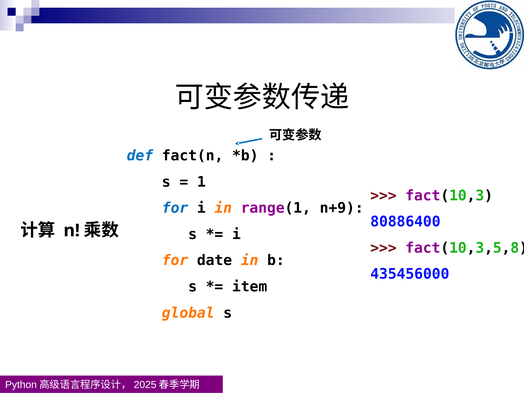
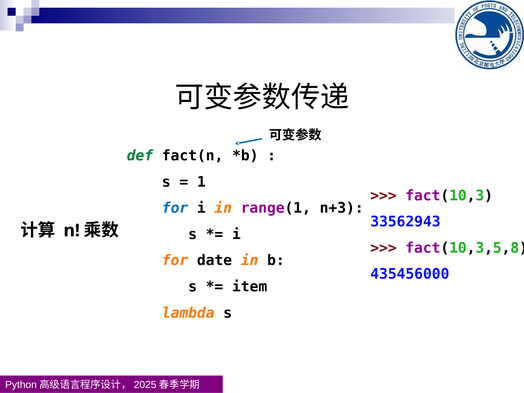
def colour: blue -> green (140, 156)
n+9: n+9 -> n+3 (342, 208)
80886400: 80886400 -> 33562943 (405, 222)
global: global -> lambda (188, 313)
